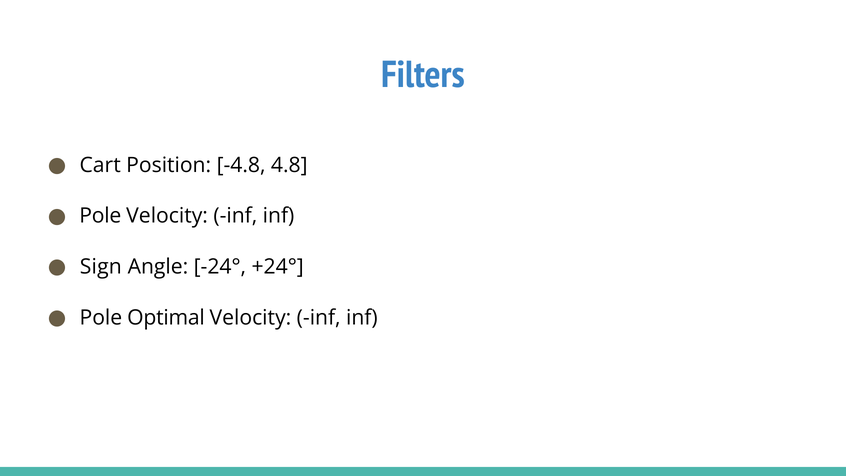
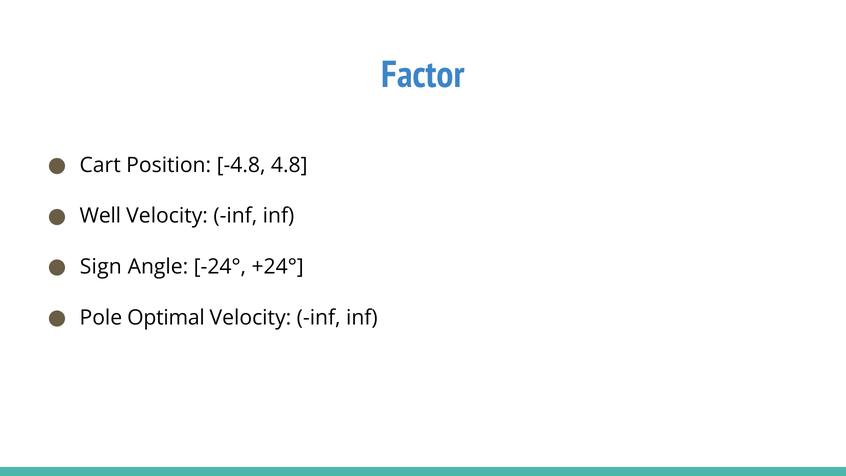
Filters: Filters -> Factor (423, 75)
Pole: Pole -> Well (100, 216)
